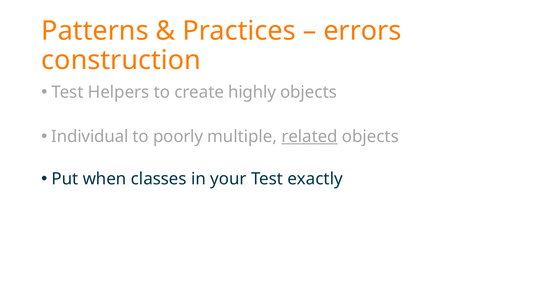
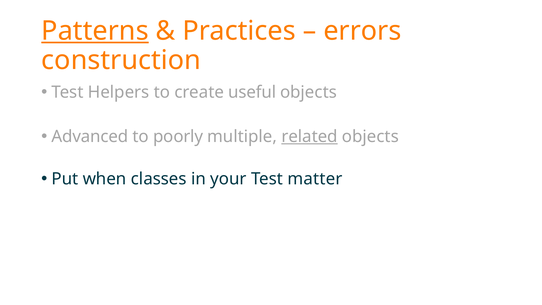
Patterns underline: none -> present (95, 31)
highly: highly -> useful (252, 92)
Individual: Individual -> Advanced (90, 136)
exactly: exactly -> matter (315, 179)
